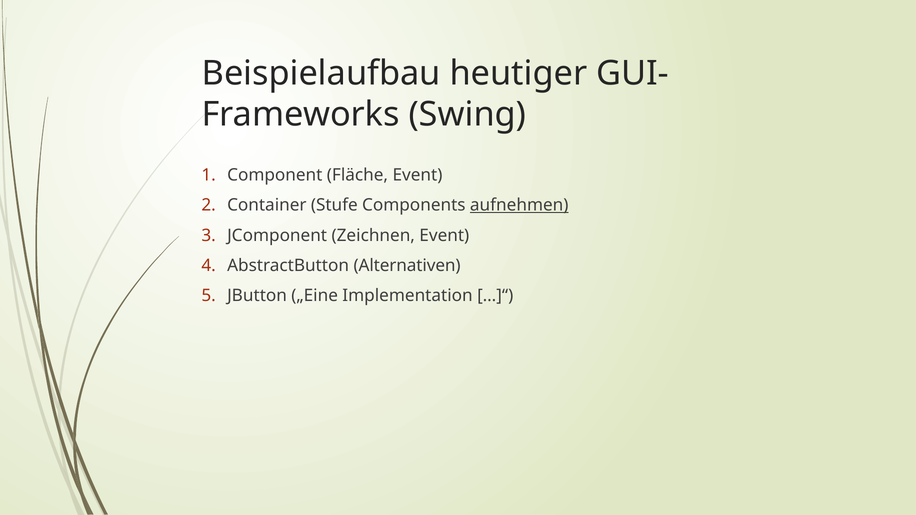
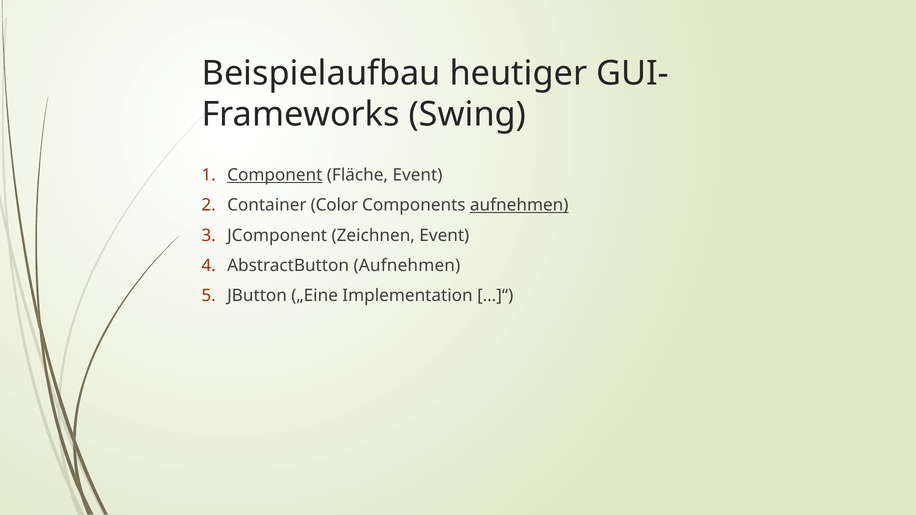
Component underline: none -> present (275, 175)
Stufe: Stufe -> Color (334, 205)
AbstractButton Alternativen: Alternativen -> Aufnehmen (407, 266)
